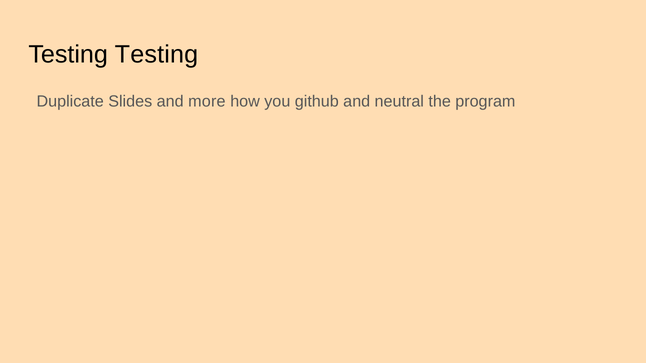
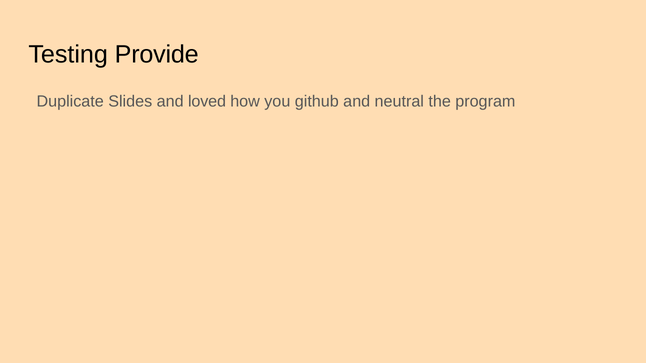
Testing Testing: Testing -> Provide (157, 55)
more: more -> loved (207, 102)
